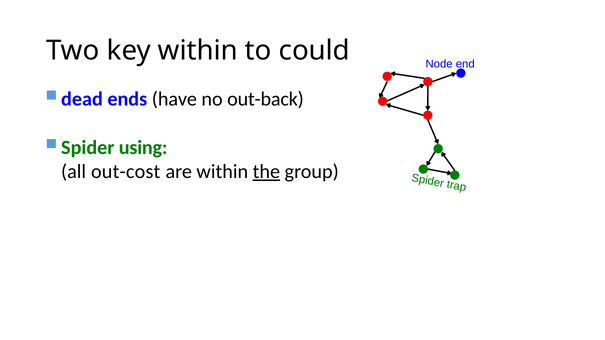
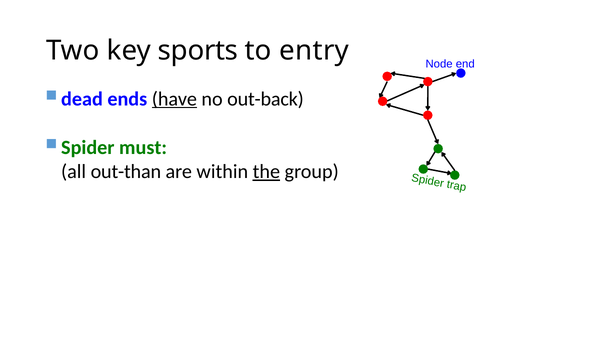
key within: within -> sports (198, 51)
could: could -> entry (314, 51)
have underline: none -> present (174, 99)
using: using -> must (143, 147)
out-cost: out-cost -> out-than (126, 172)
